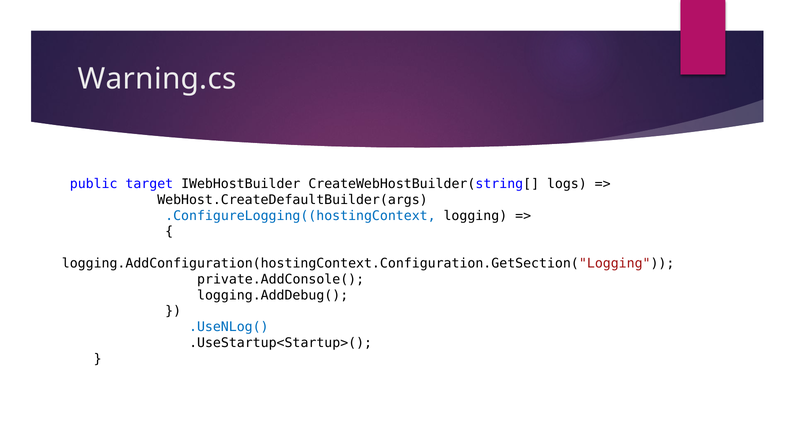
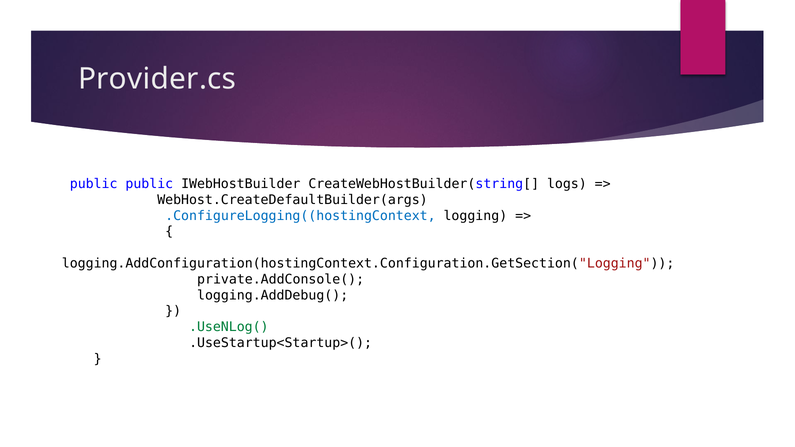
Warning.cs: Warning.cs -> Provider.cs (157, 79)
public target: target -> public (149, 184)
.UseNLog( colour: blue -> green (229, 327)
